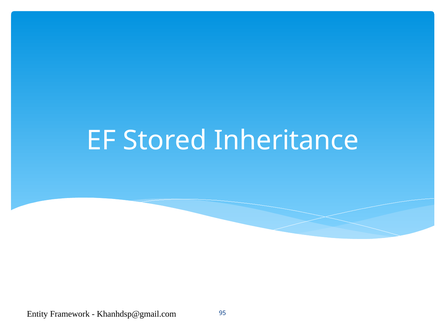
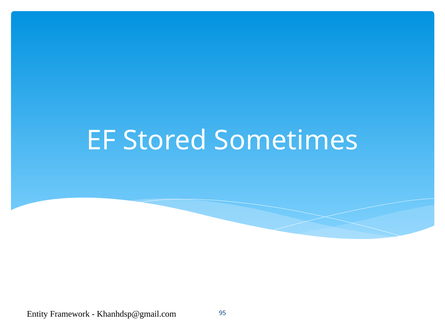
Inheritance: Inheritance -> Sometimes (286, 140)
